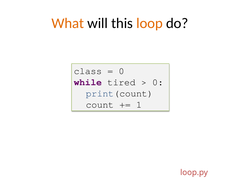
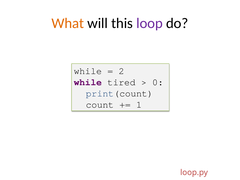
loop colour: orange -> purple (150, 23)
class: class -> while (88, 71)
0: 0 -> 2 (121, 71)
